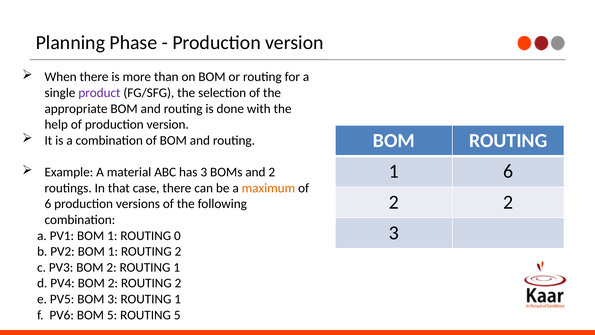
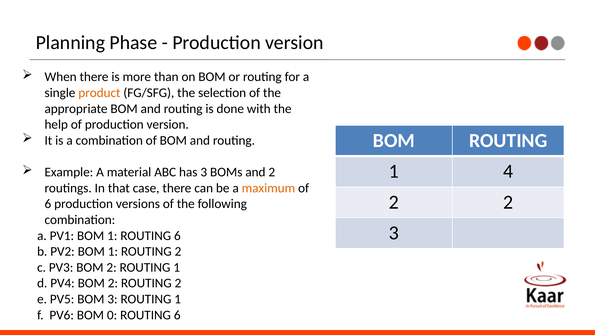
product colour: purple -> orange (99, 93)
1 6: 6 -> 4 (508, 171)
1 ROUTING 0: 0 -> 6 (177, 235)
BOM 5: 5 -> 0 (112, 315)
5: 5 -> 6 (177, 315)
